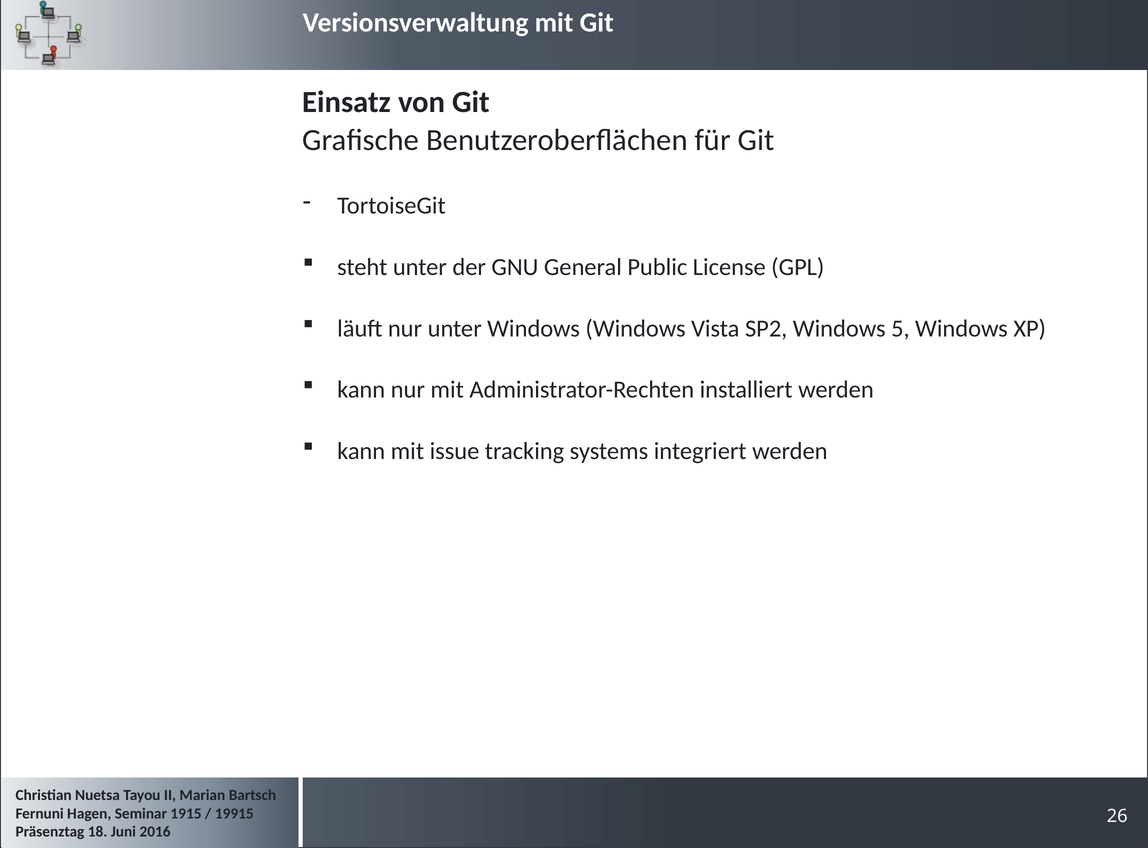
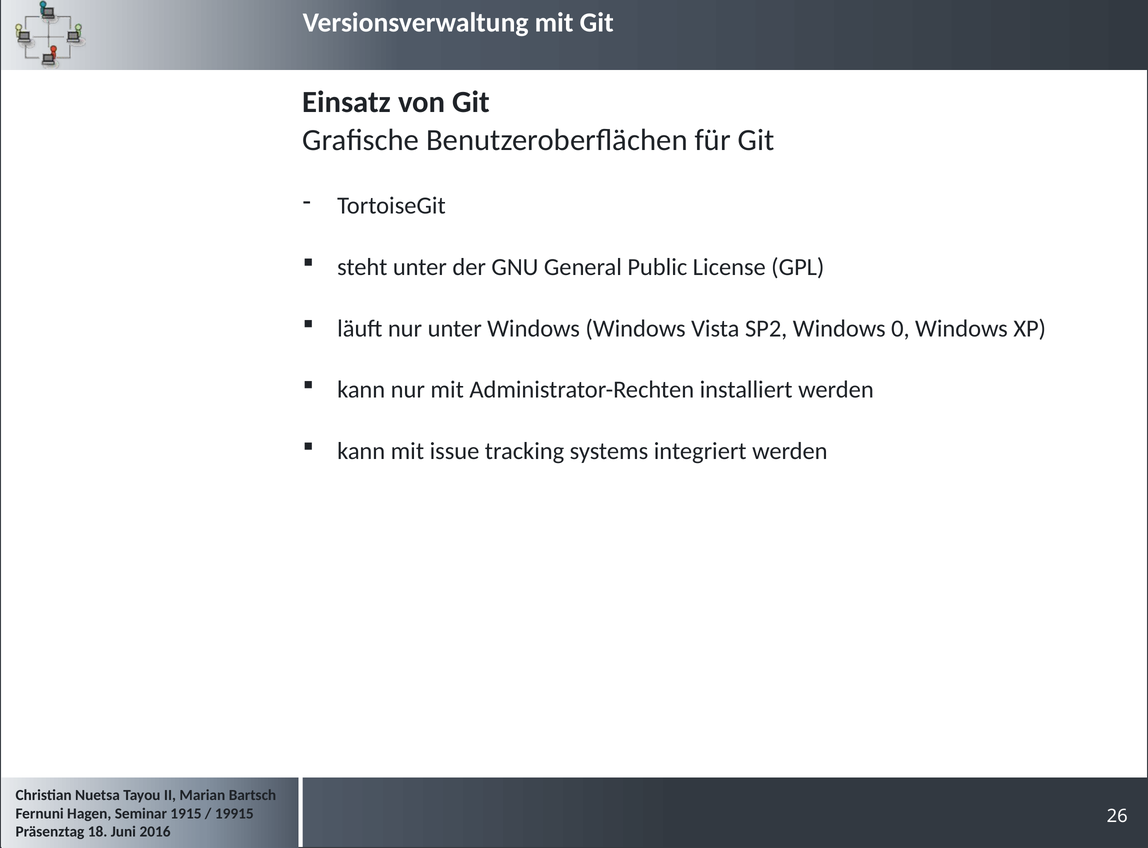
5: 5 -> 0 (900, 329)
